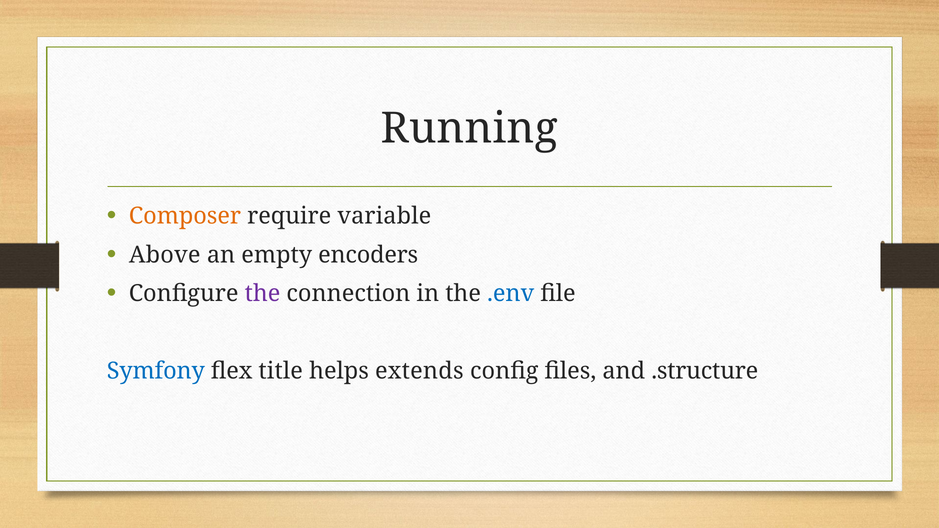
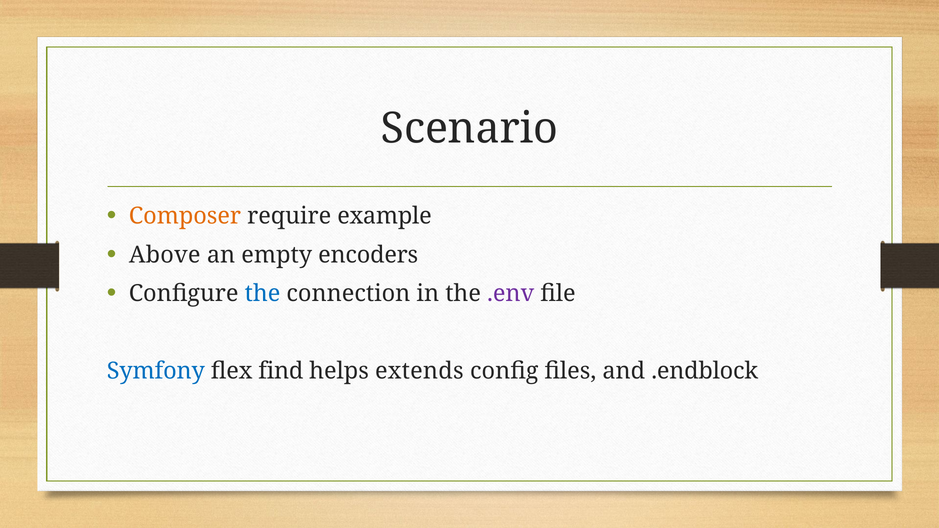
Running: Running -> Scenario (469, 129)
variable: variable -> example (385, 216)
the colour: purple -> blue (262, 294)
.env colour: blue -> purple (511, 294)
title: title -> find (281, 371)
.structure: .structure -> .endblock (705, 371)
